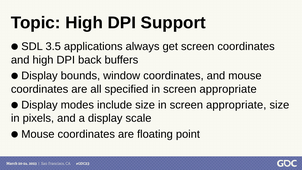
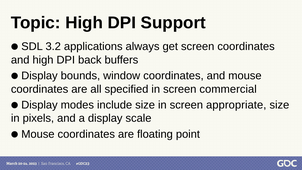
3.5: 3.5 -> 3.2 (53, 47)
specified in screen appropriate: appropriate -> commercial (228, 89)
